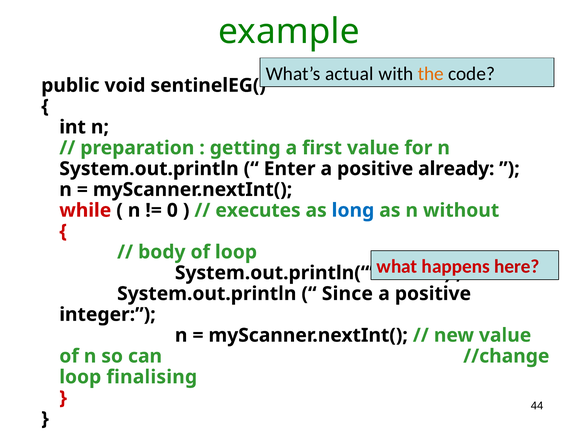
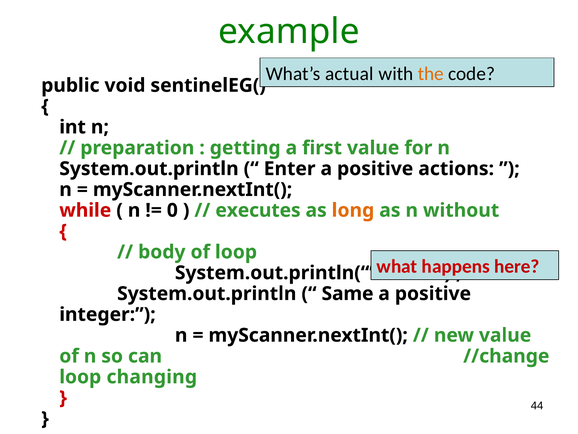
already: already -> actions (456, 169)
long colour: blue -> orange (353, 210)
Since: Since -> Same (348, 293)
finalising: finalising -> changing (152, 377)
